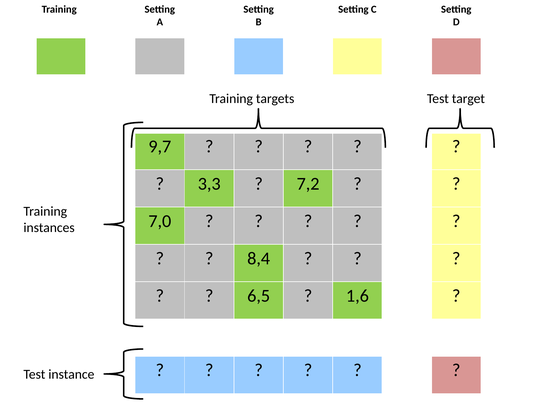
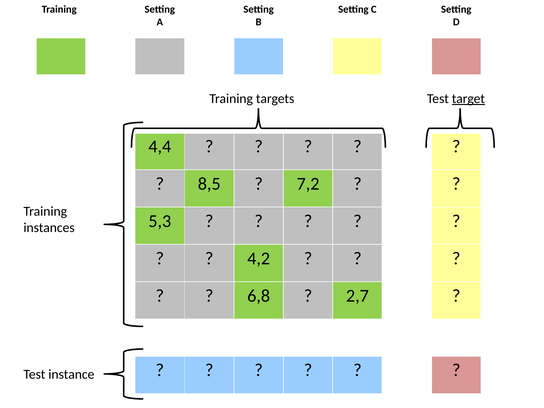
target underline: none -> present (468, 99)
9,7: 9,7 -> 4,4 (160, 146)
3,3: 3,3 -> 8,5 (209, 184)
7,0: 7,0 -> 5,3 (160, 221)
8,4: 8,4 -> 4,2 (259, 258)
6,5: 6,5 -> 6,8 (259, 296)
1,6: 1,6 -> 2,7 (357, 296)
